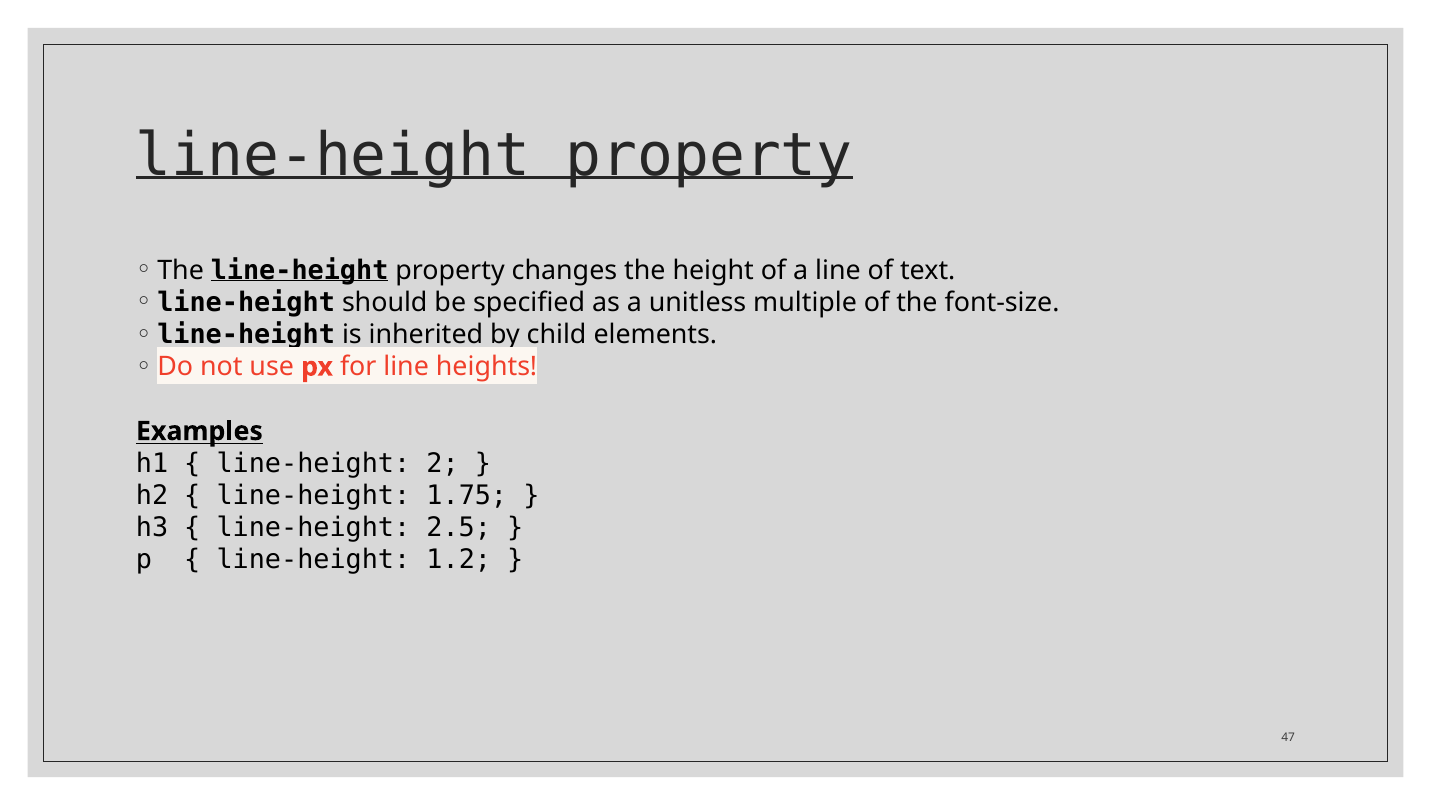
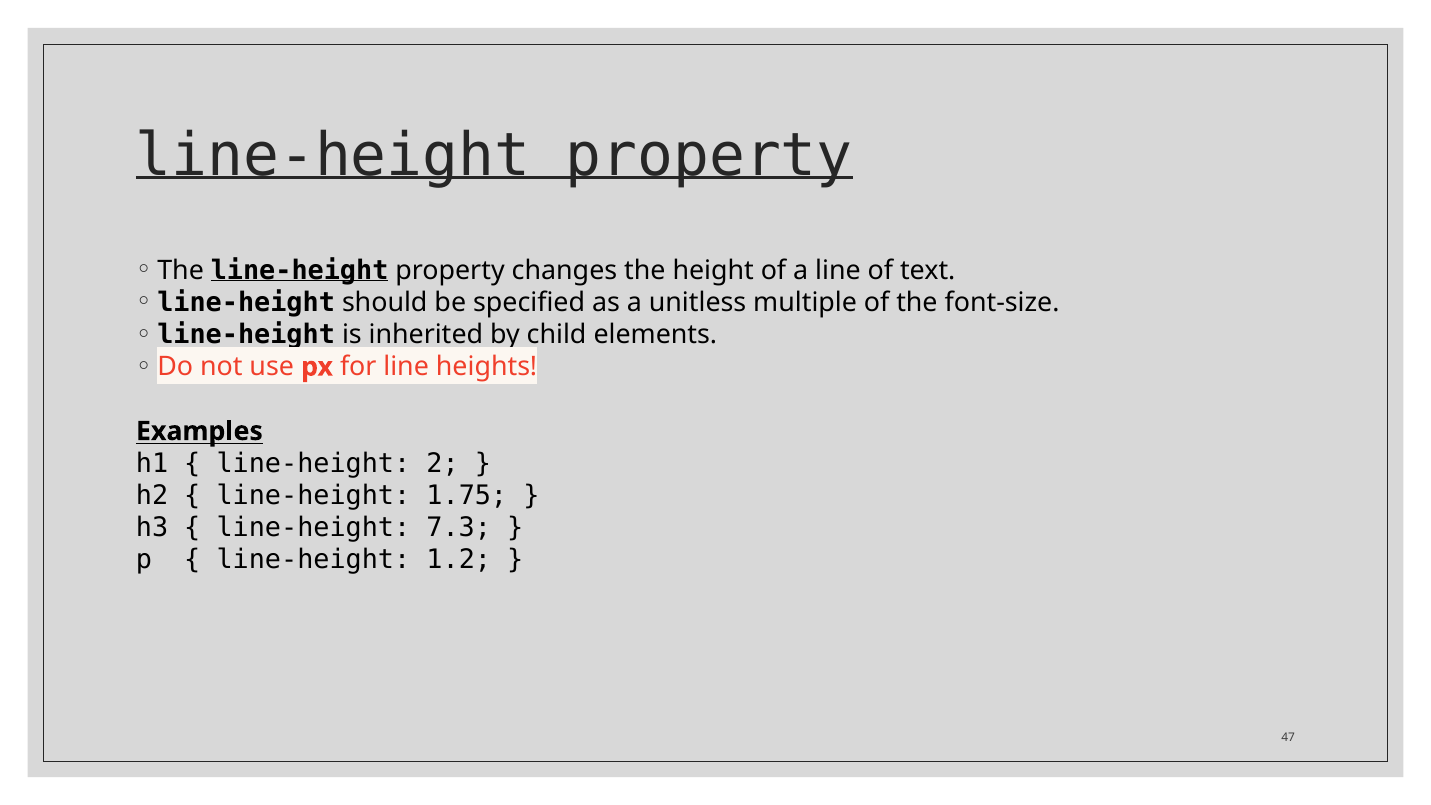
2.5: 2.5 -> 7.3 (459, 528)
